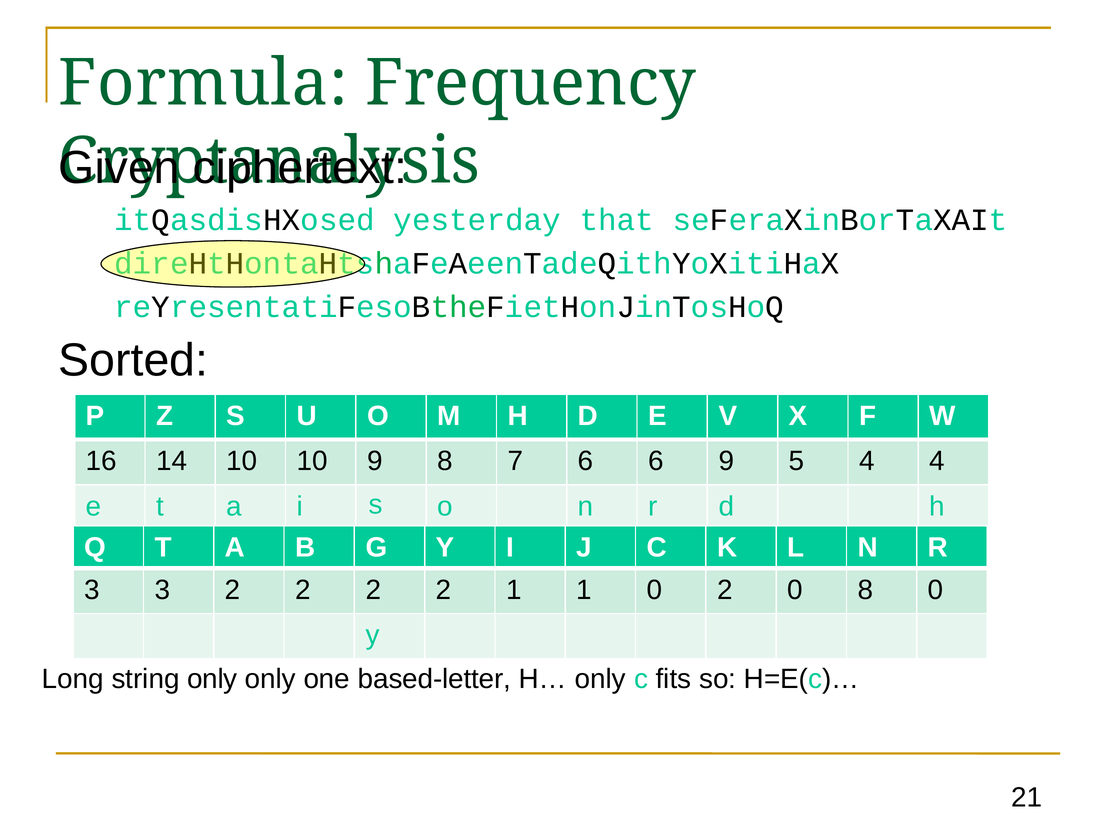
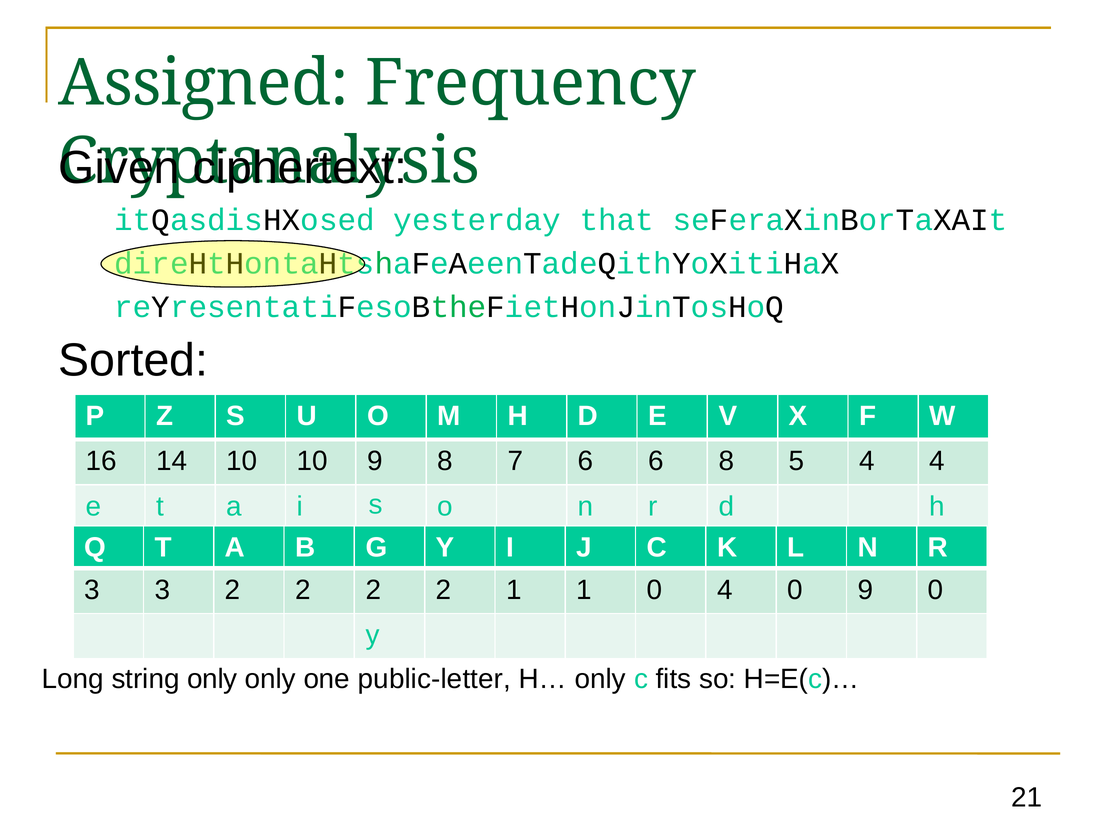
Formula: Formula -> Assigned (204, 83)
6 9: 9 -> 8 (726, 461)
0 2: 2 -> 4 (725, 590)
0 8: 8 -> 9 (865, 590)
based-letter: based-letter -> public-letter (434, 679)
